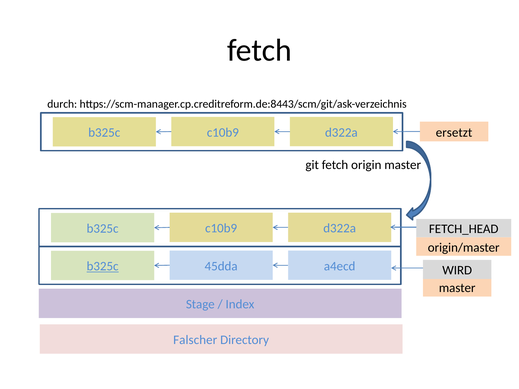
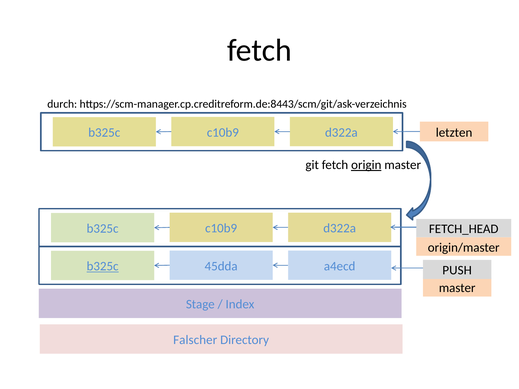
ersetzt: ersetzt -> letzten (454, 132)
origin underline: none -> present (366, 165)
WIRD: WIRD -> PUSH (457, 270)
